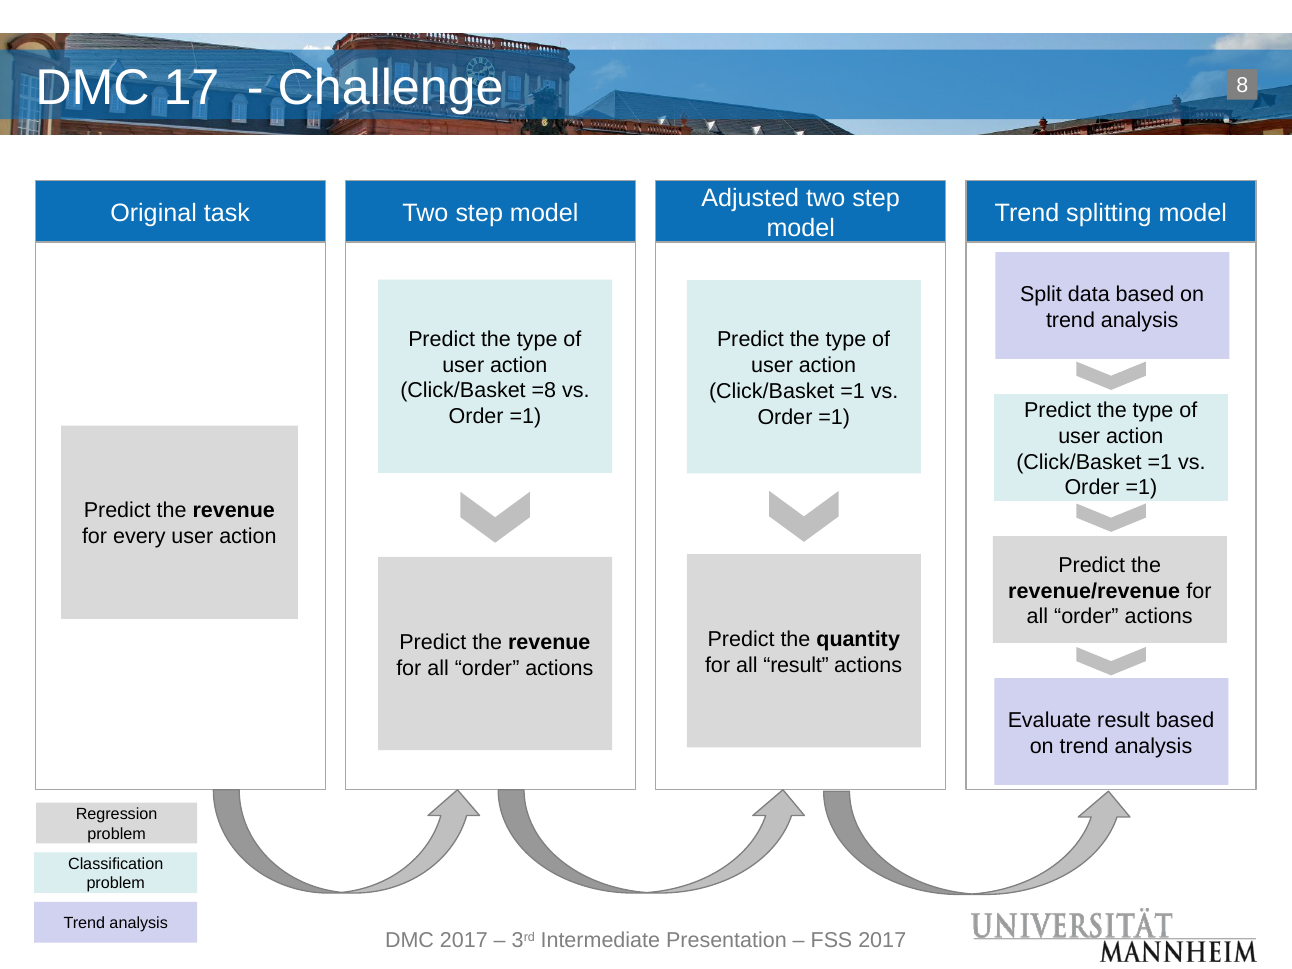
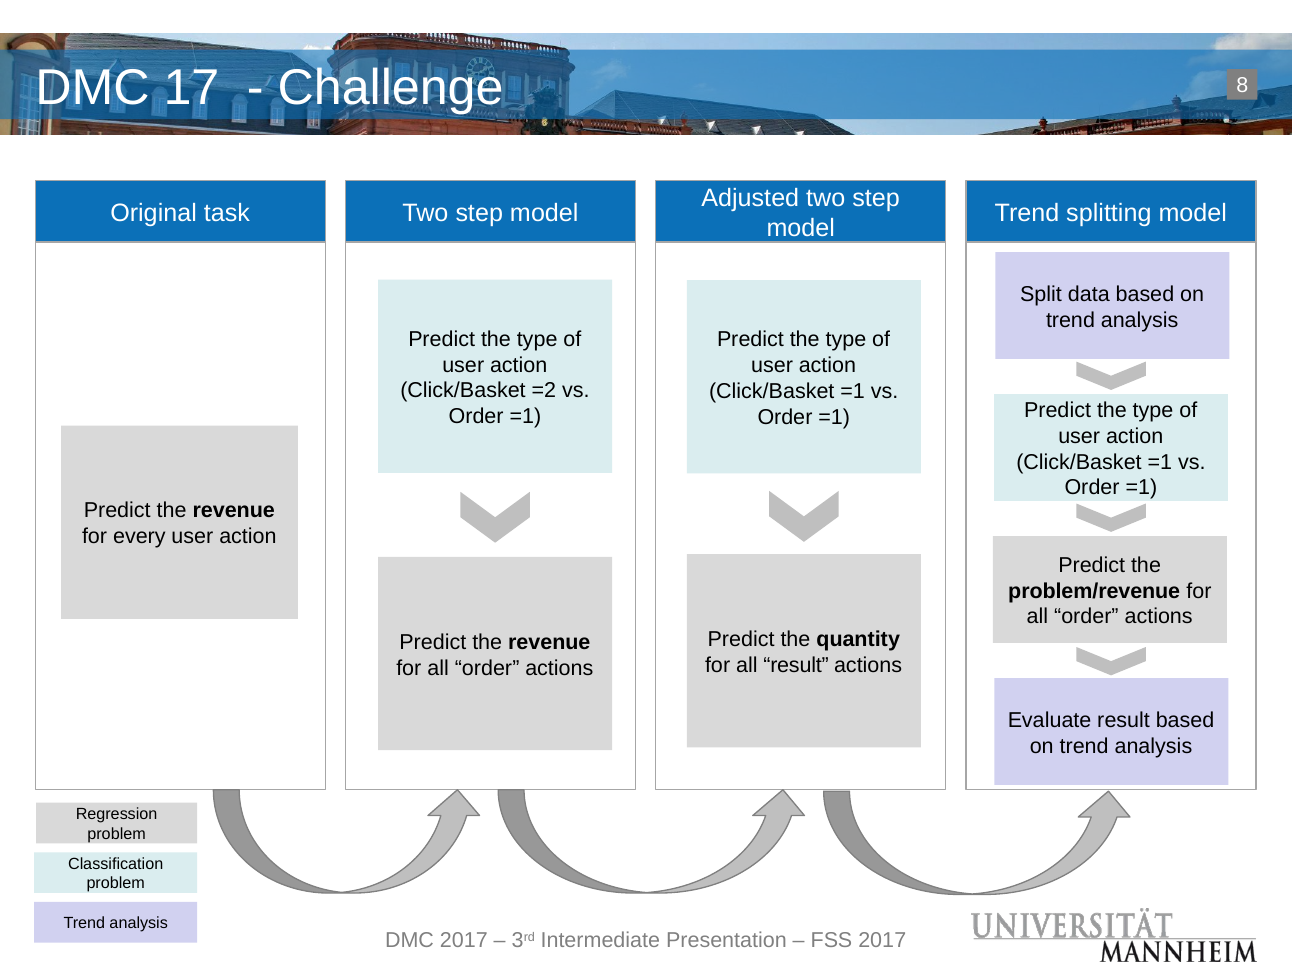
=8: =8 -> =2 (544, 391)
revenue/revenue: revenue/revenue -> problem/revenue (1094, 591)
